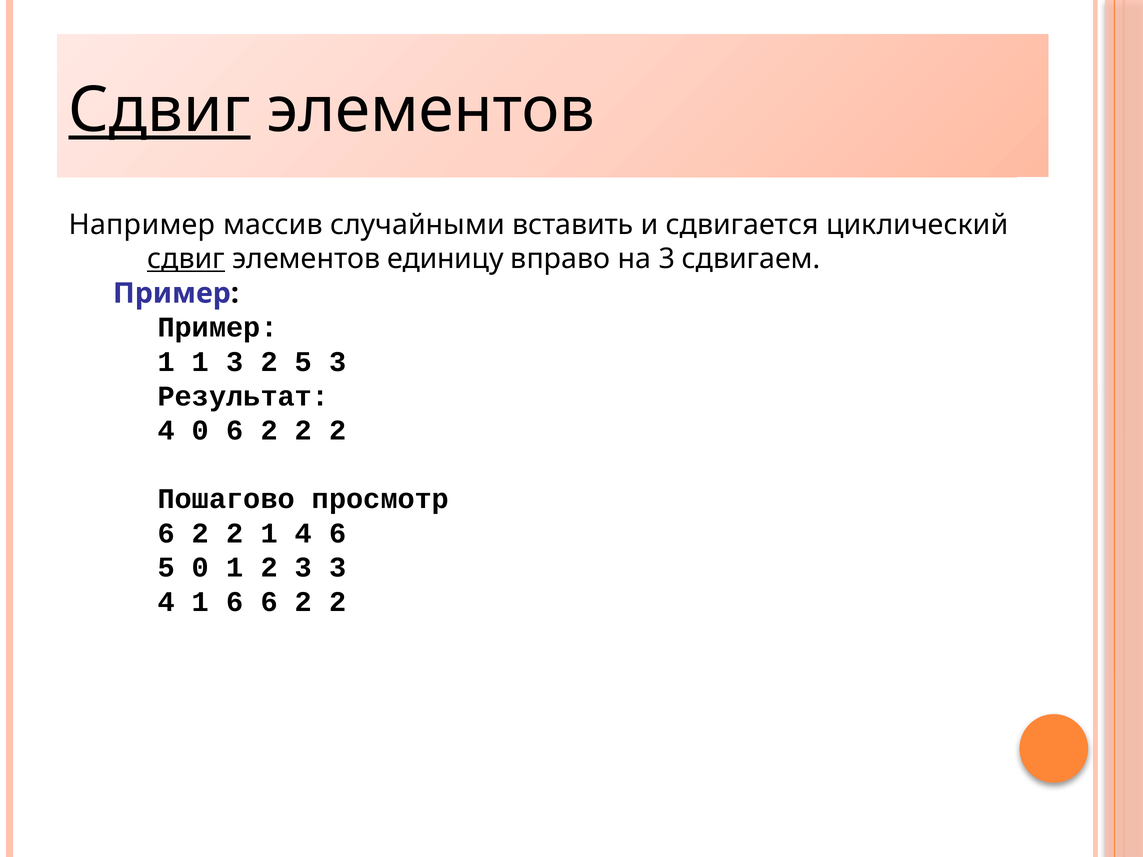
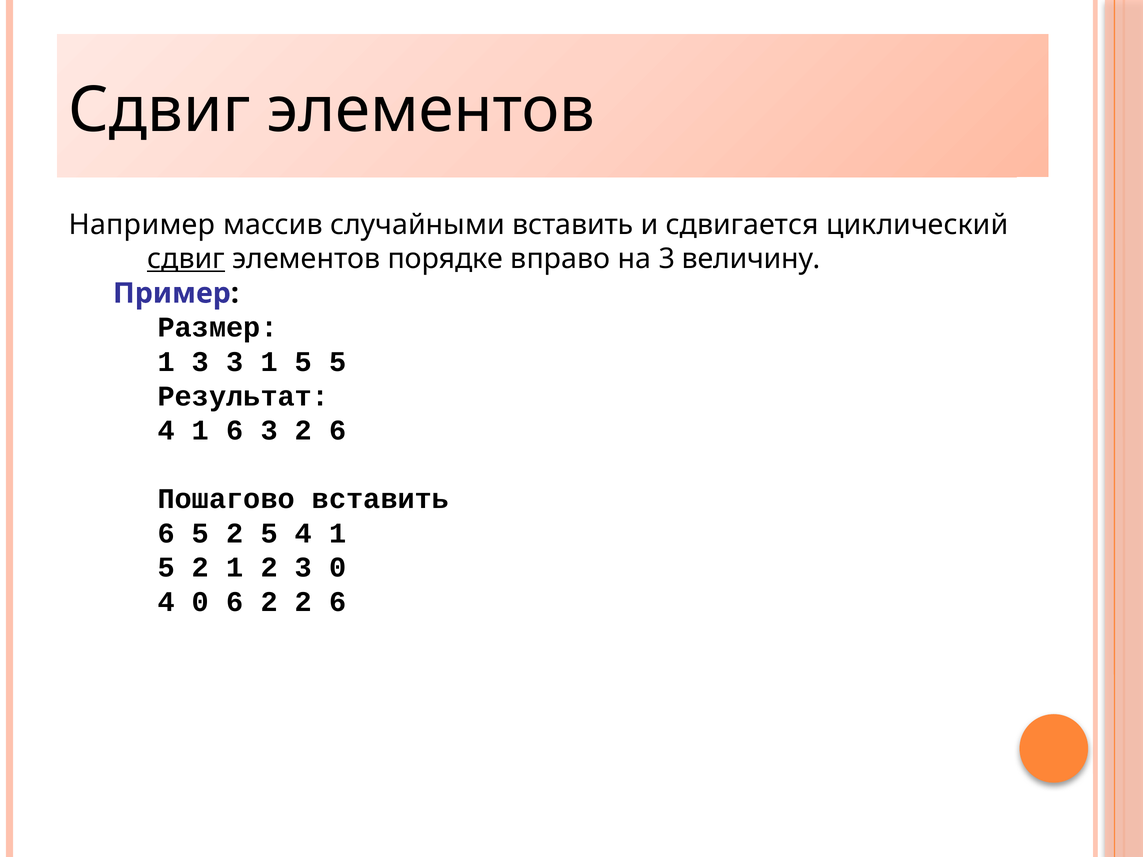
Сдвиг underline: present -> none (159, 110)
единицу: единицу -> порядке (445, 259)
сдвигаем: сдвигаем -> величину (751, 259)
Пример: Пример -> Размер (218, 328)
1 1: 1 -> 3 (200, 362)
3 2: 2 -> 1 (269, 362)
5 3: 3 -> 5 (338, 362)
0: 0 -> 1 (200, 430)
2: 2 -> 3 (269, 430)
2: 2 -> 6 (338, 430)
Пошагово просмотр: просмотр -> вставить (381, 499)
2: 2 -> 5 (200, 533)
2 1: 1 -> 5 (269, 533)
6: 6 -> 1 (338, 533)
0: 0 -> 2 (200, 568)
3 3: 3 -> 0 (338, 568)
4 1: 1 -> 0 (200, 602)
6 6: 6 -> 2 (269, 602)
2: 2 -> 6 (338, 602)
